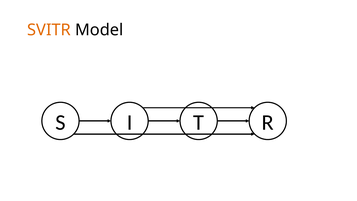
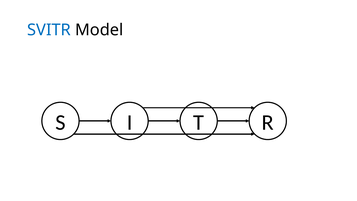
SVITR colour: orange -> blue (49, 30)
